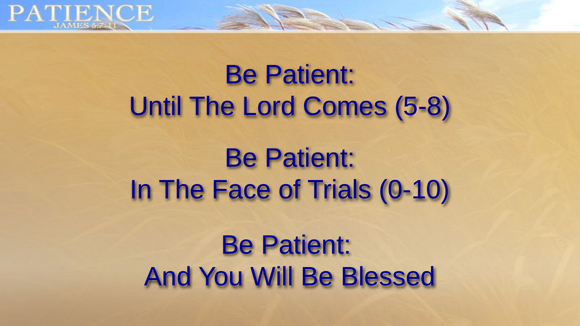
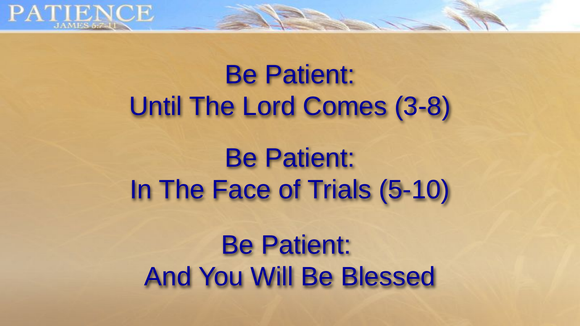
5-8: 5-8 -> 3-8 (422, 107)
0-10: 0-10 -> 5-10 (414, 190)
